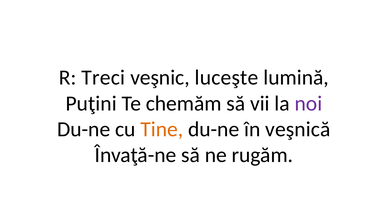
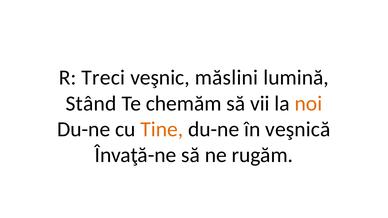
luceşte: luceşte -> măslini (226, 78)
Puţini: Puţini -> Stând (91, 104)
noi colour: purple -> orange (308, 104)
